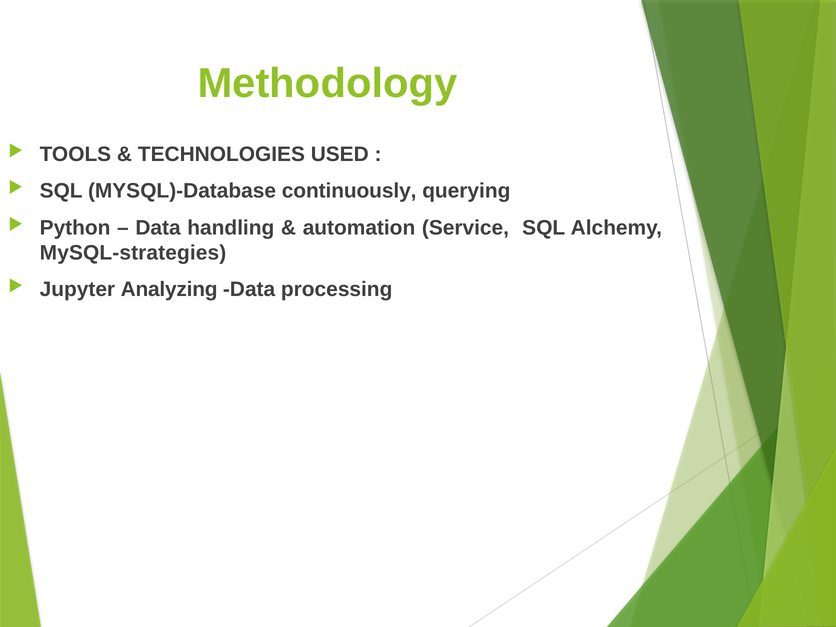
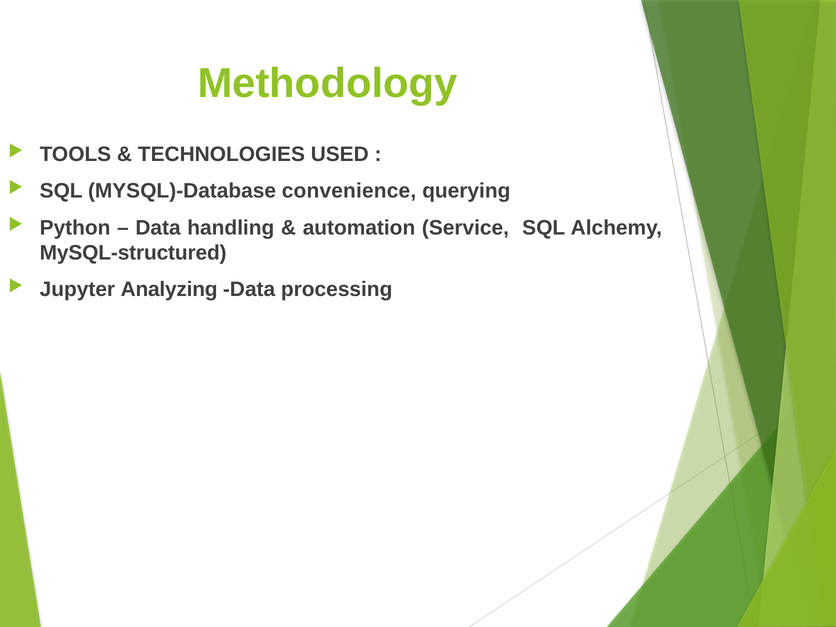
continuously: continuously -> convenience (349, 191)
MySQL-strategies: MySQL-strategies -> MySQL-structured (133, 253)
